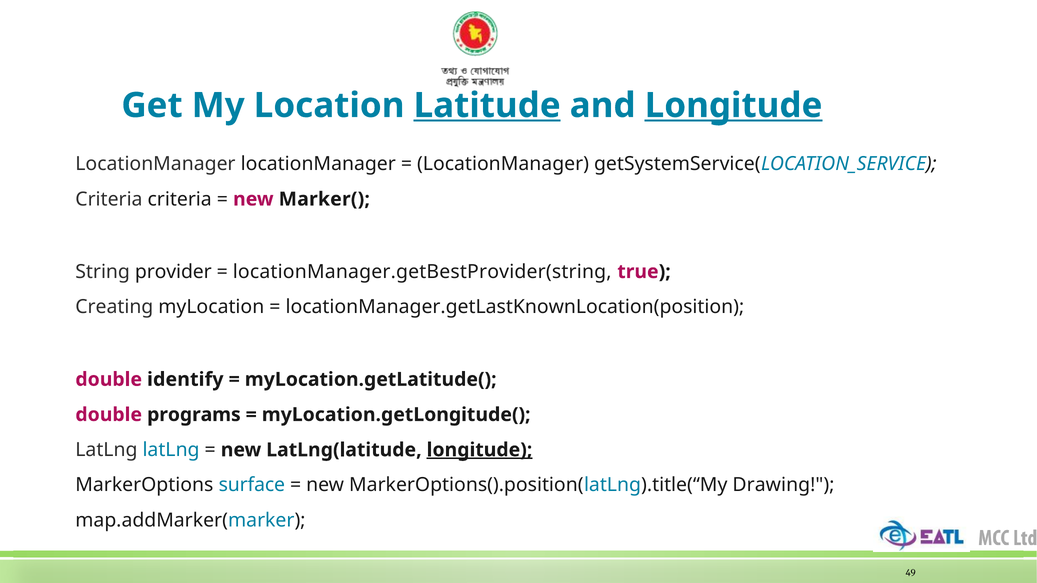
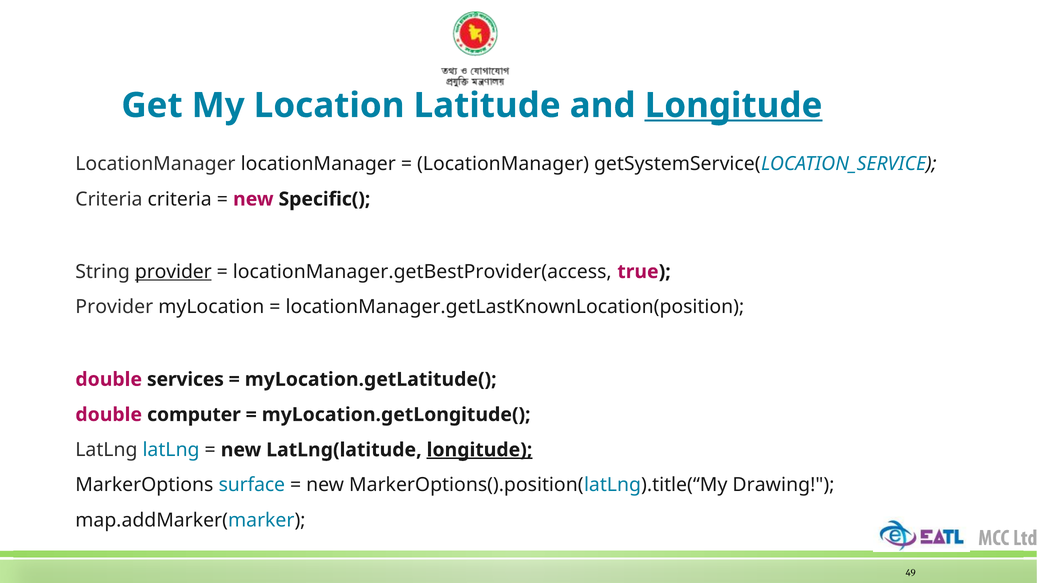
Latitude underline: present -> none (487, 106)
Marker(: Marker( -> Specific( (324, 199)
provider underline: none -> present (173, 272)
locationManager.getBestProvider(string: locationManager.getBestProvider(string -> locationManager.getBestProvider(access (422, 272)
Creating: Creating -> Provider (114, 307)
identify: identify -> services (185, 380)
programs: programs -> computer (194, 415)
